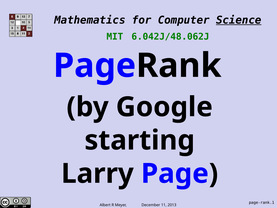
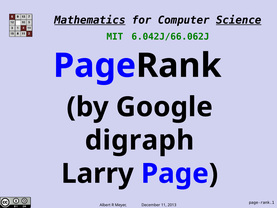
Mathematics underline: none -> present (90, 20)
6.042J/48.062J: 6.042J/48.062J -> 6.042J/66.062J (170, 37)
starting: starting -> digraph (140, 140)
